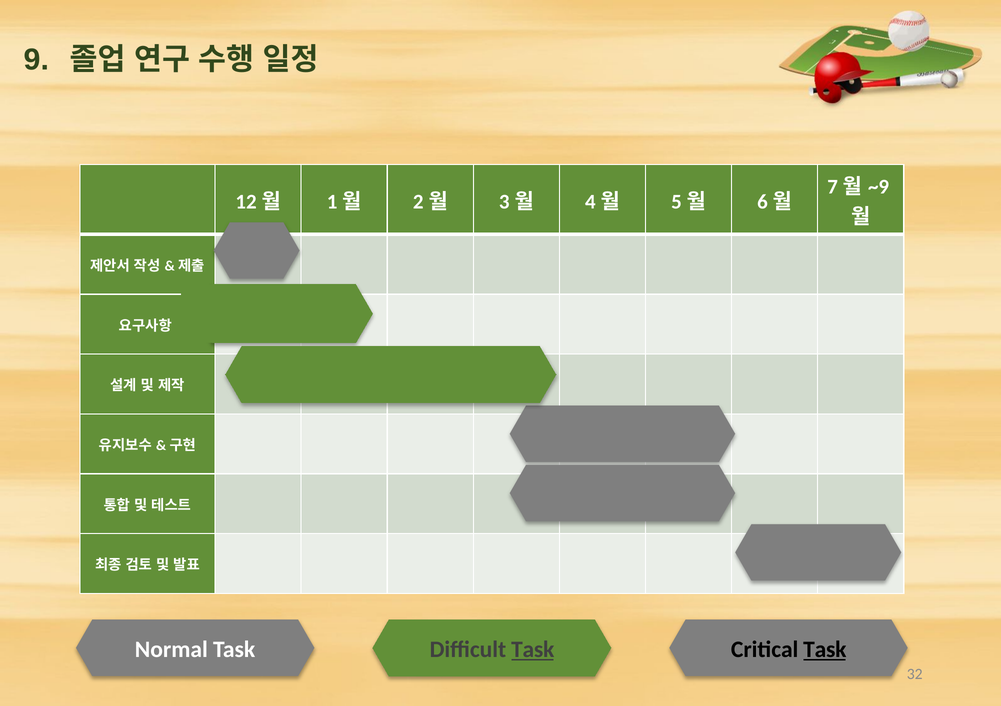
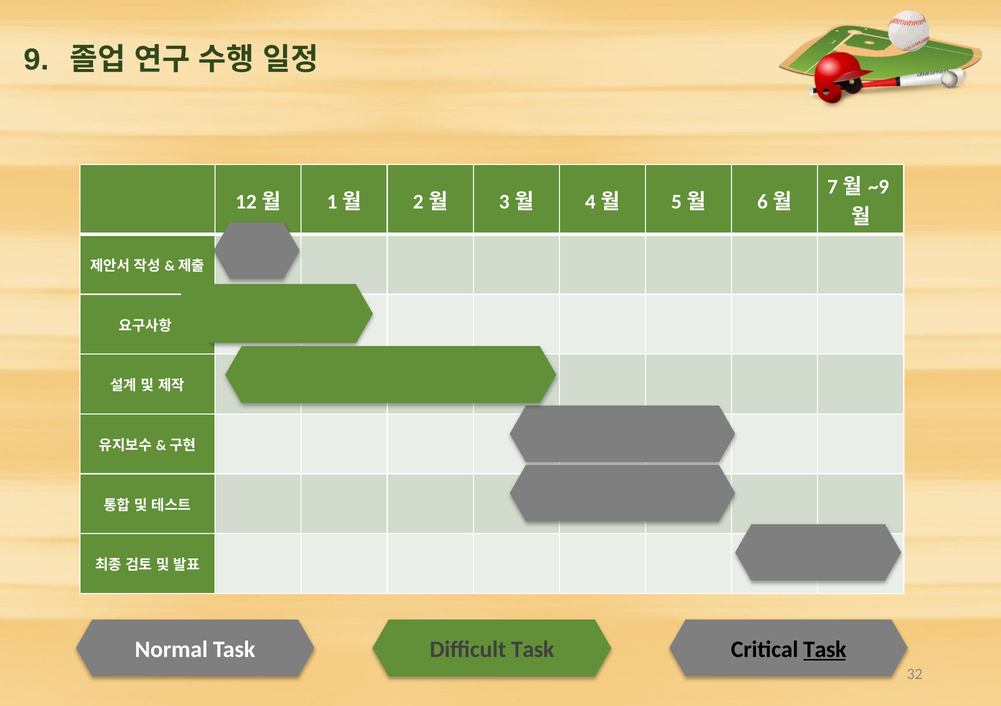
Task underline: present -> none (533, 650)
